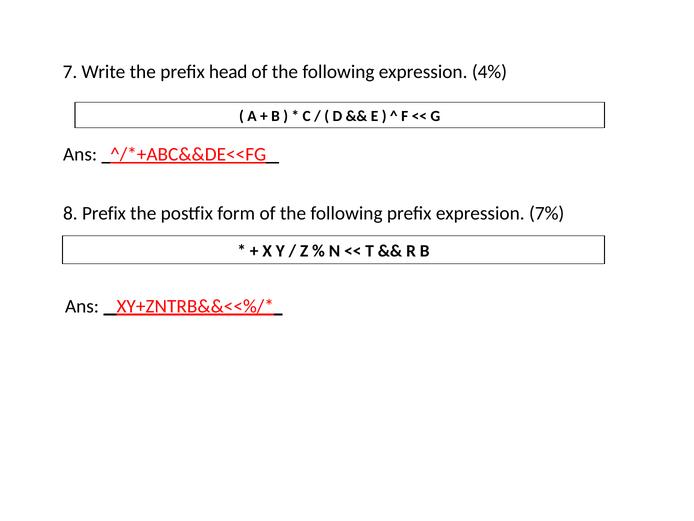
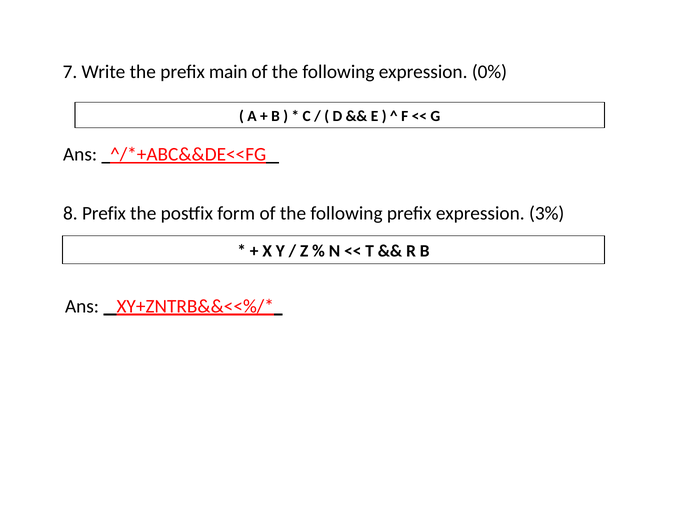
head: head -> main (228, 72)
4%: 4% -> 0% (489, 72)
7%: 7% -> 3% (547, 213)
